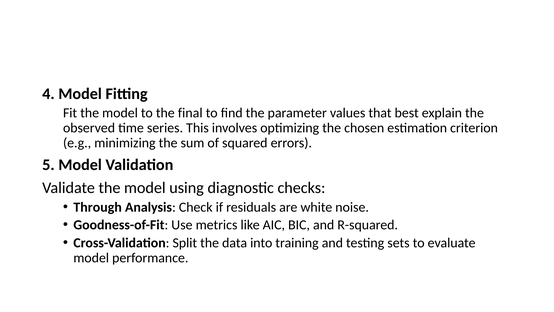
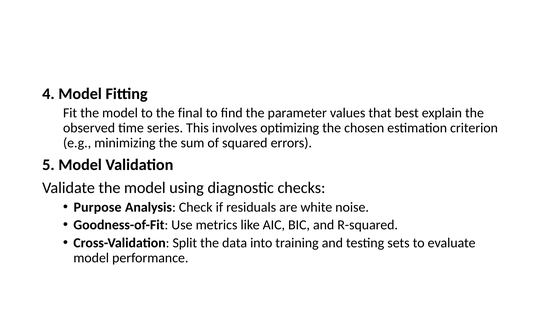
Through: Through -> Purpose (98, 207)
